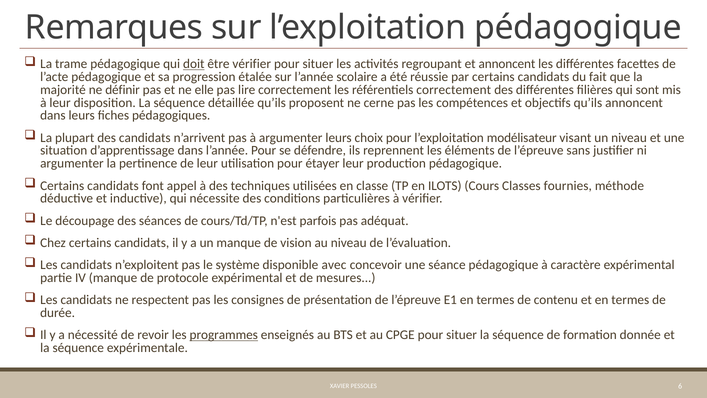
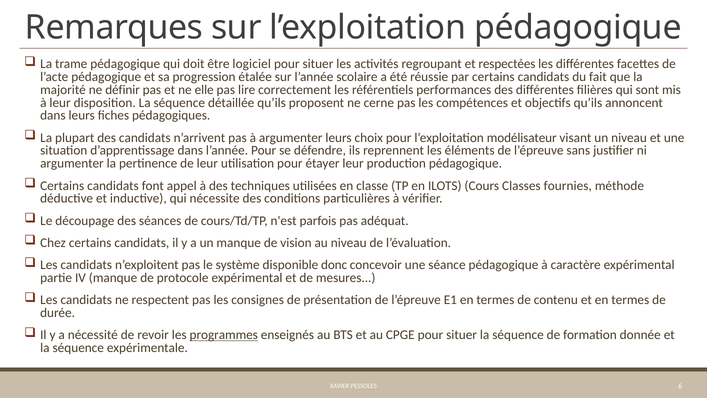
doit underline: present -> none (194, 64)
être vérifier: vérifier -> logiciel (252, 64)
et annoncent: annoncent -> respectées (507, 64)
référentiels correctement: correctement -> performances (454, 90)
avec: avec -> donc (334, 265)
